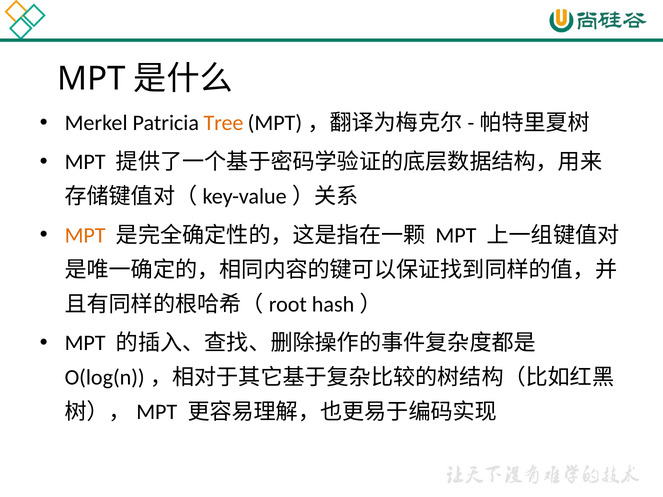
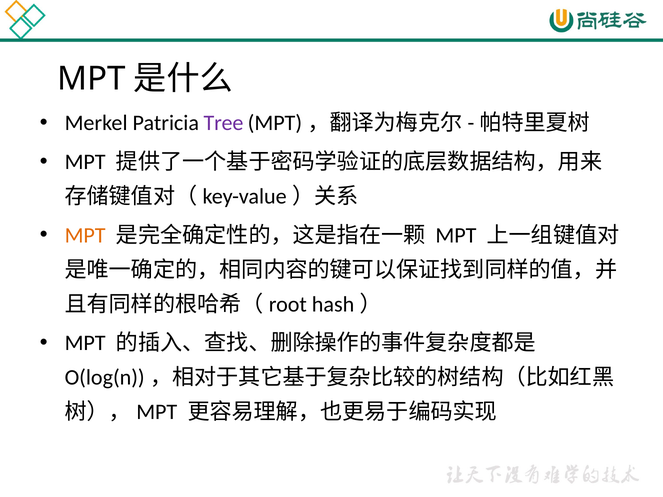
Tree colour: orange -> purple (223, 123)
